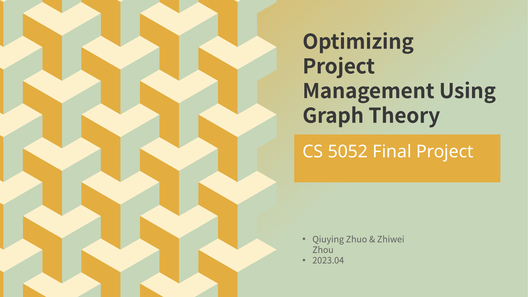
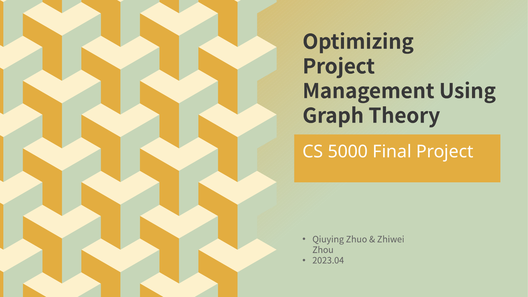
5052: 5052 -> 5000 (348, 152)
